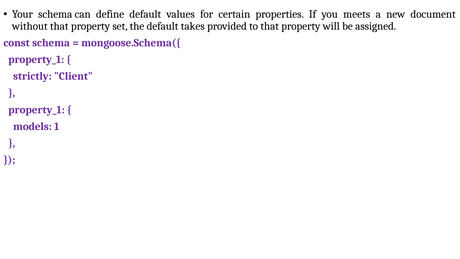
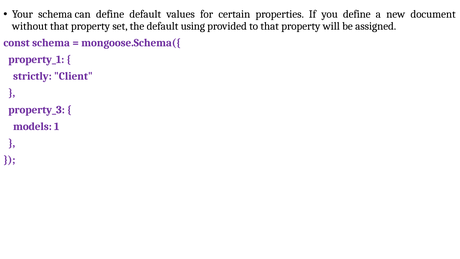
you meets: meets -> define (357, 14)
takes: takes -> using (193, 26)
property_1: property_1 -> property_3 (37, 110)
